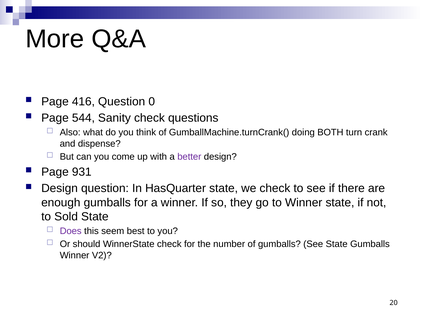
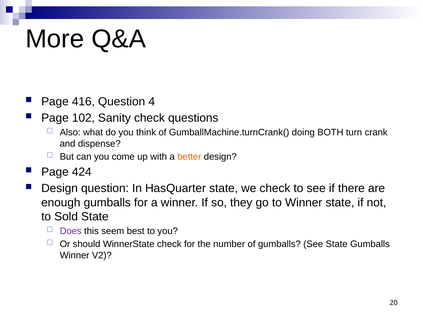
0: 0 -> 4 (152, 102)
544: 544 -> 102 (83, 118)
better colour: purple -> orange (189, 157)
931: 931 -> 424 (82, 172)
